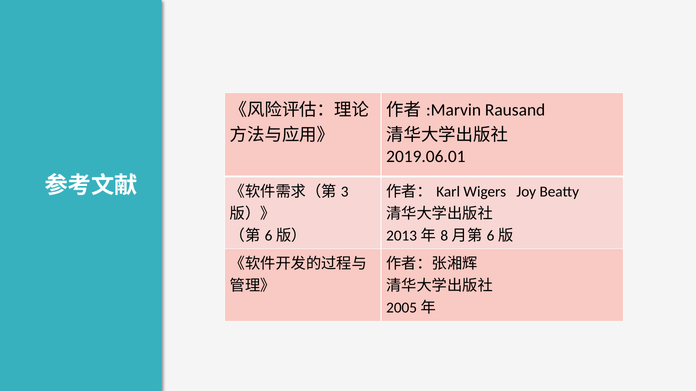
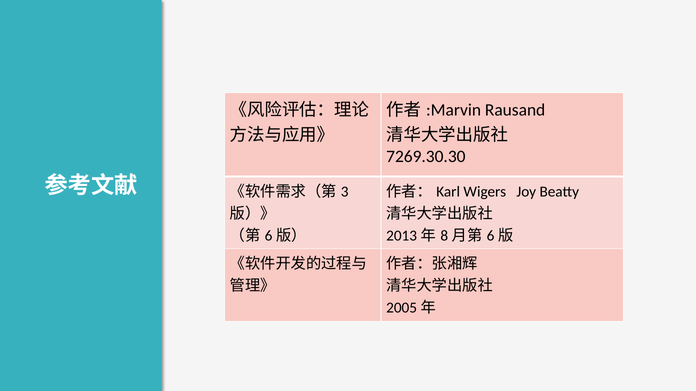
2019.06.01: 2019.06.01 -> 7269.30.30 (426, 157)
